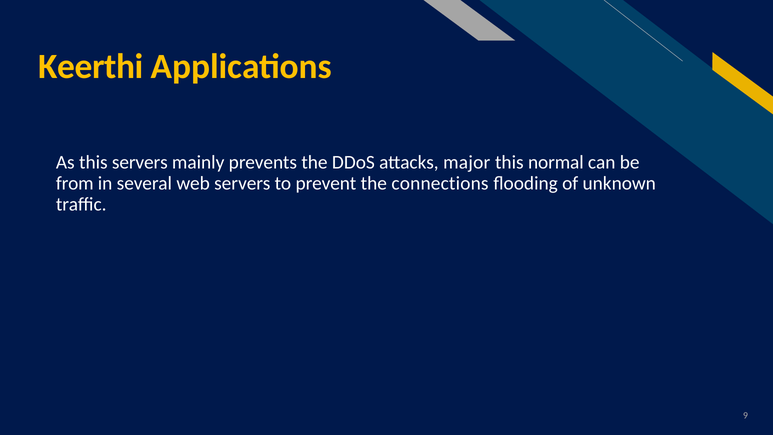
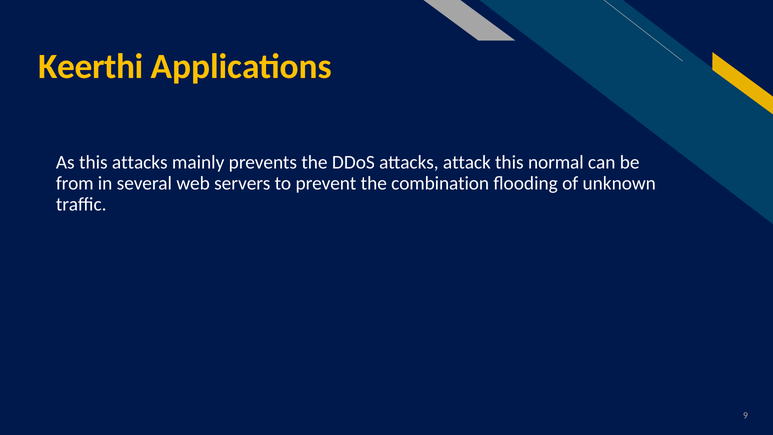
this servers: servers -> attacks (140, 162)
major: major -> attack (467, 162)
connections: connections -> combination (440, 183)
